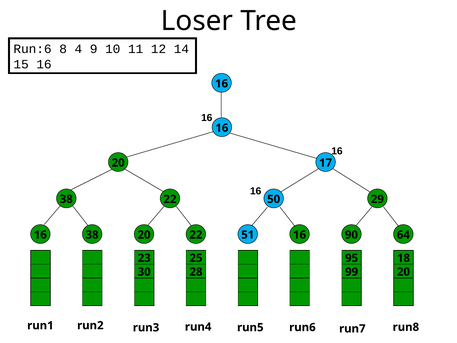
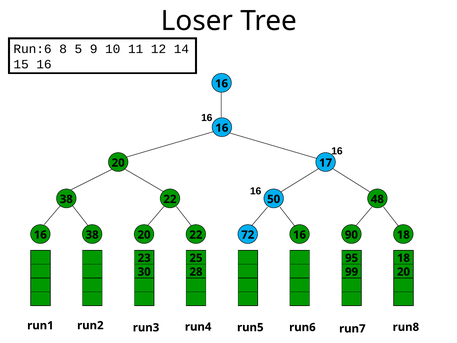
4: 4 -> 5 (78, 49)
29: 29 -> 48 (377, 199)
51: 51 -> 72 (248, 235)
90 64: 64 -> 18 (403, 235)
